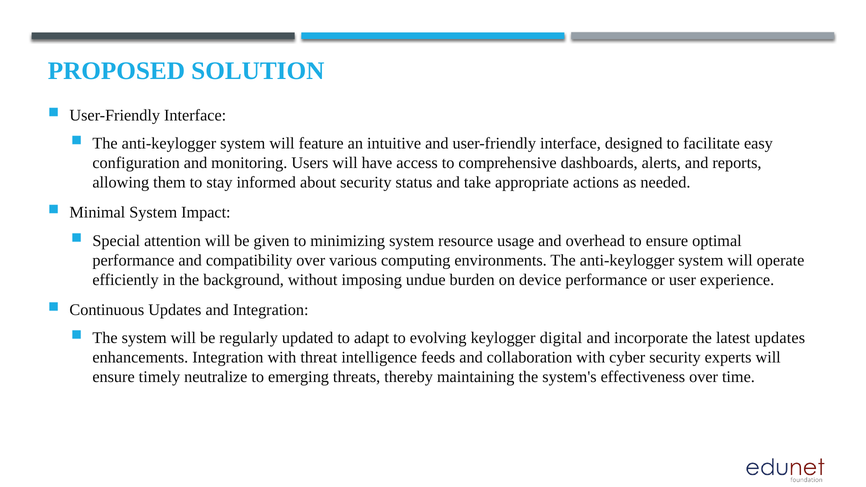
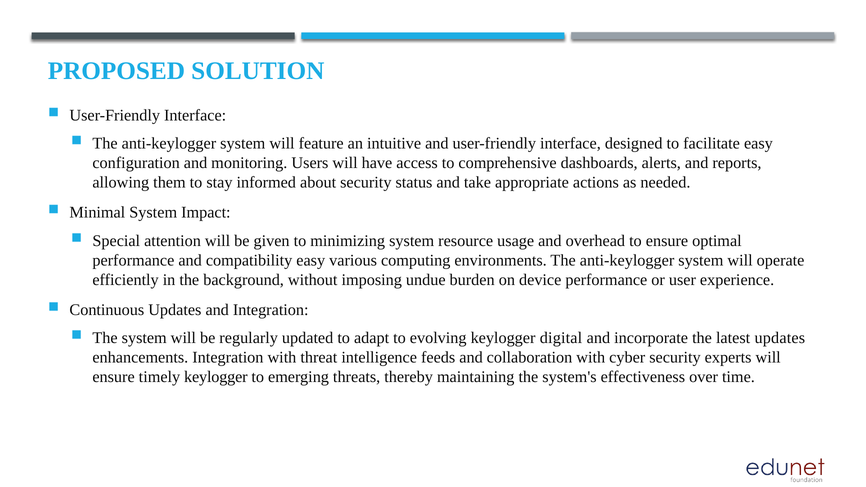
compatibility over: over -> easy (311, 260)
timely neutralize: neutralize -> keylogger (216, 377)
